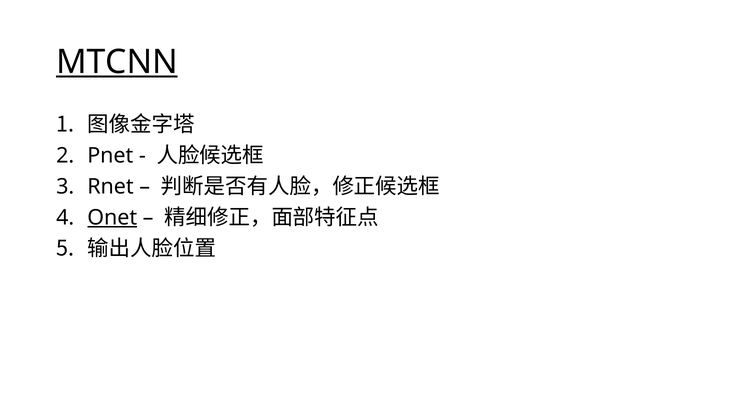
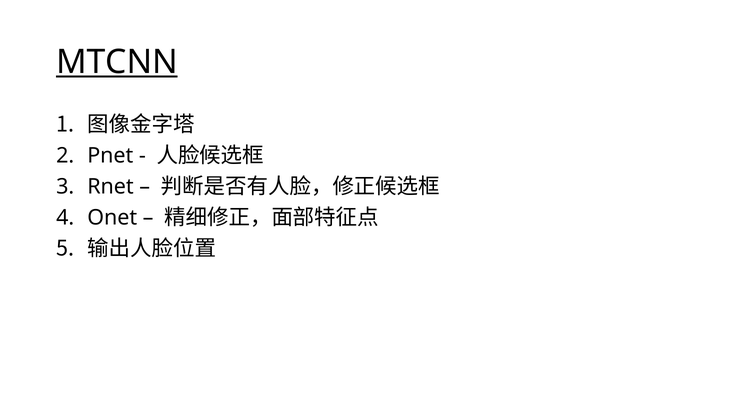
Onet underline: present -> none (112, 217)
